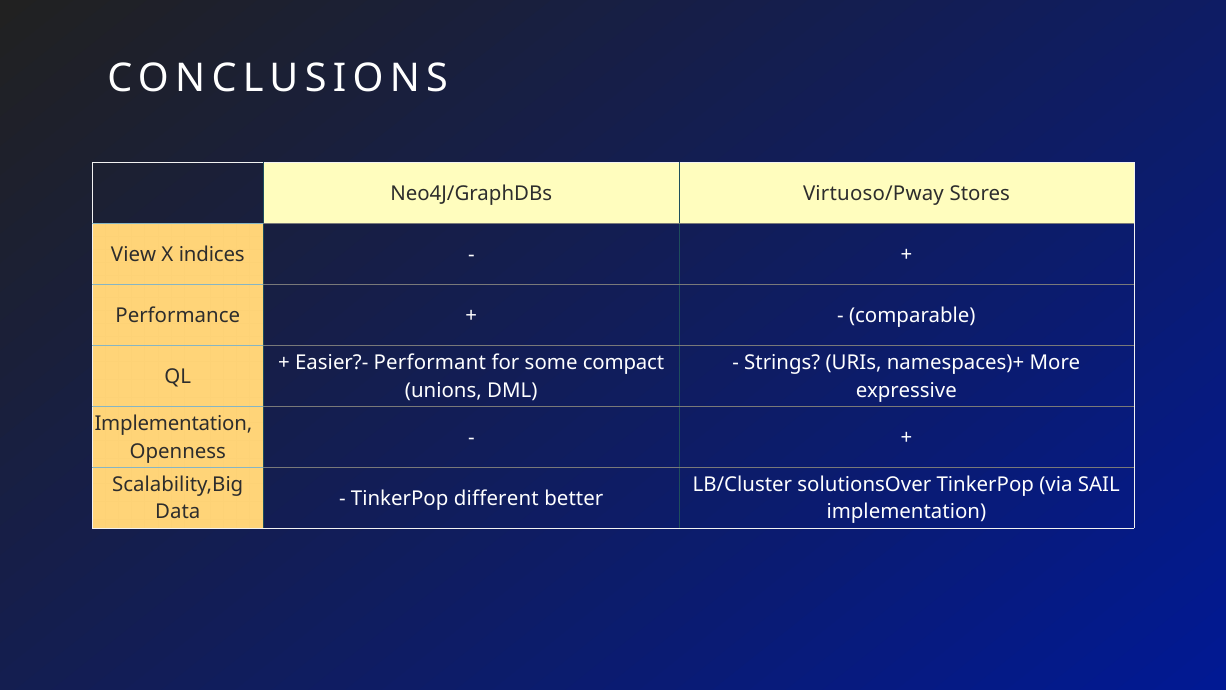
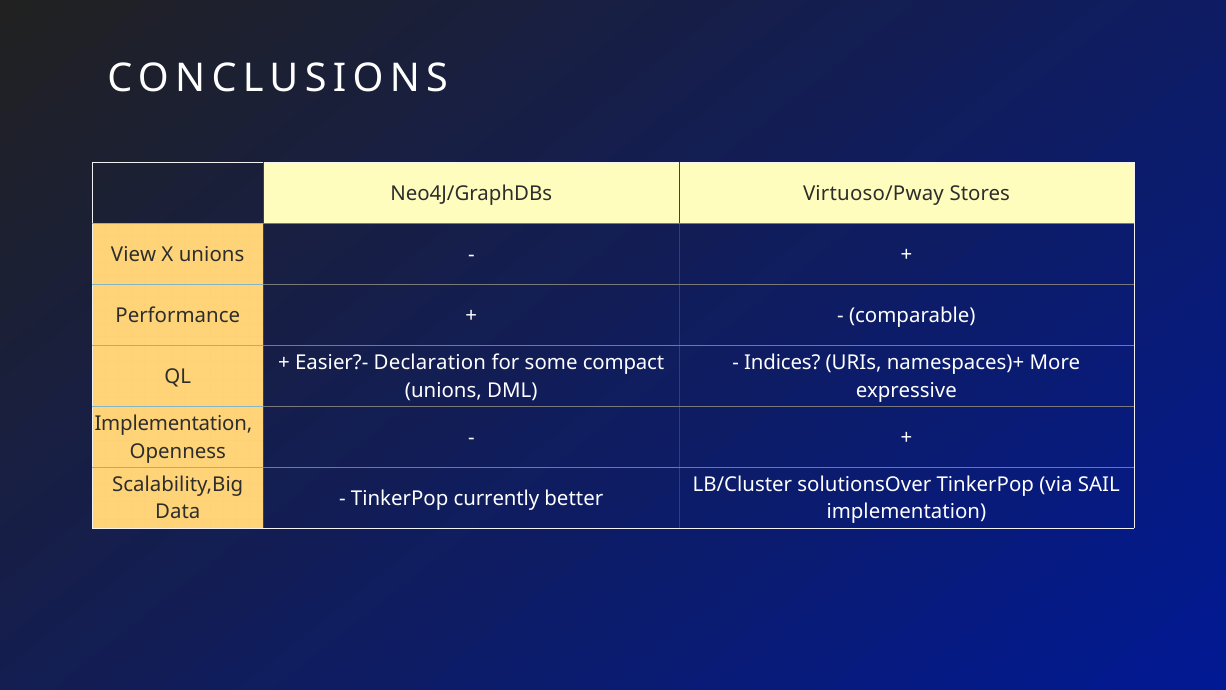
X indices: indices -> unions (212, 255)
Performant: Performant -> Declaration (430, 362)
Strings: Strings -> Indices (782, 362)
different: different -> currently (496, 498)
